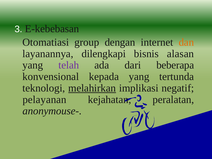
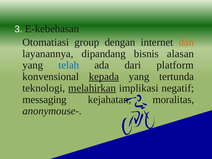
dilengkapi: dilengkapi -> dipandang (104, 54)
telah colour: purple -> blue (69, 65)
beberapa: beberapa -> platform (175, 65)
kepada underline: none -> present (104, 77)
pelayanan: pelayanan -> messaging (45, 100)
peralatan: peralatan -> moralitas (173, 100)
